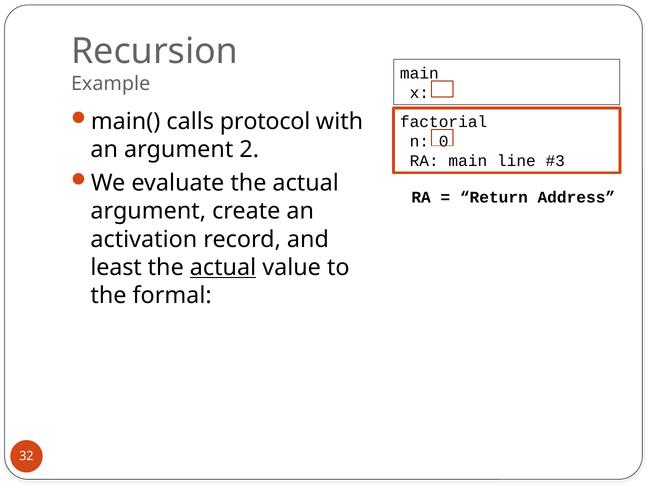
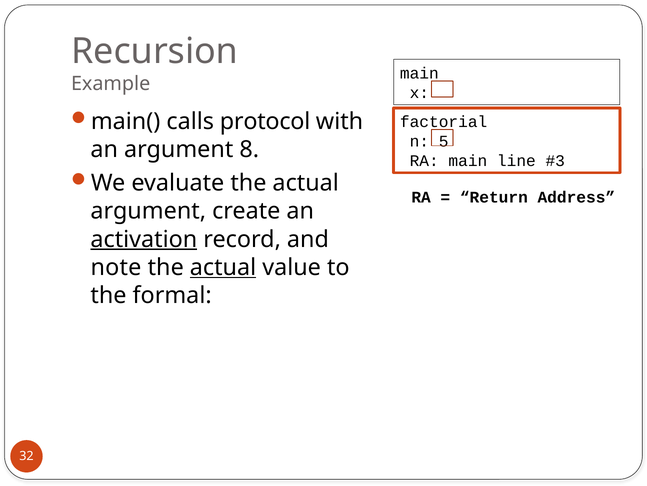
0: 0 -> 5 (444, 141)
2: 2 -> 8 (249, 149)
activation underline: none -> present (144, 239)
least: least -> note (116, 267)
